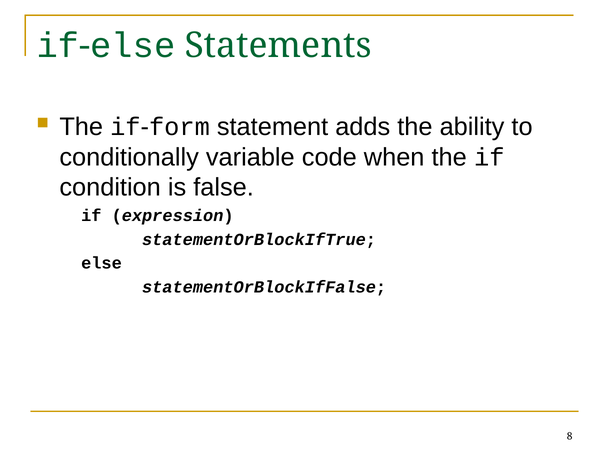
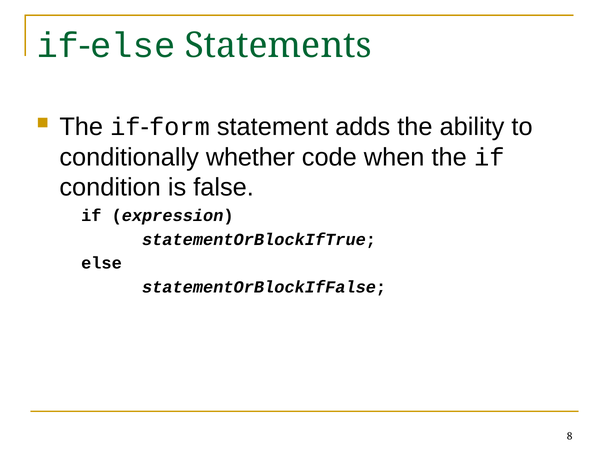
variable: variable -> whether (250, 157)
